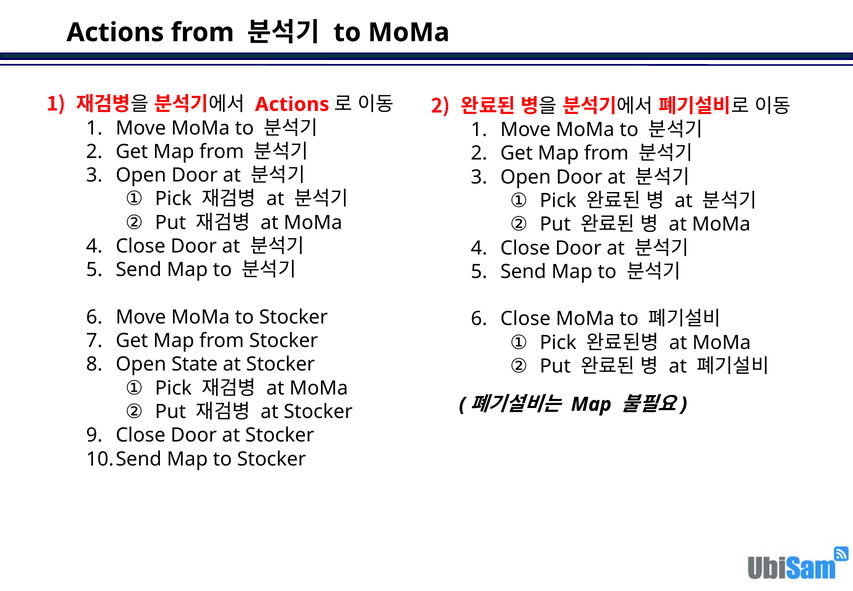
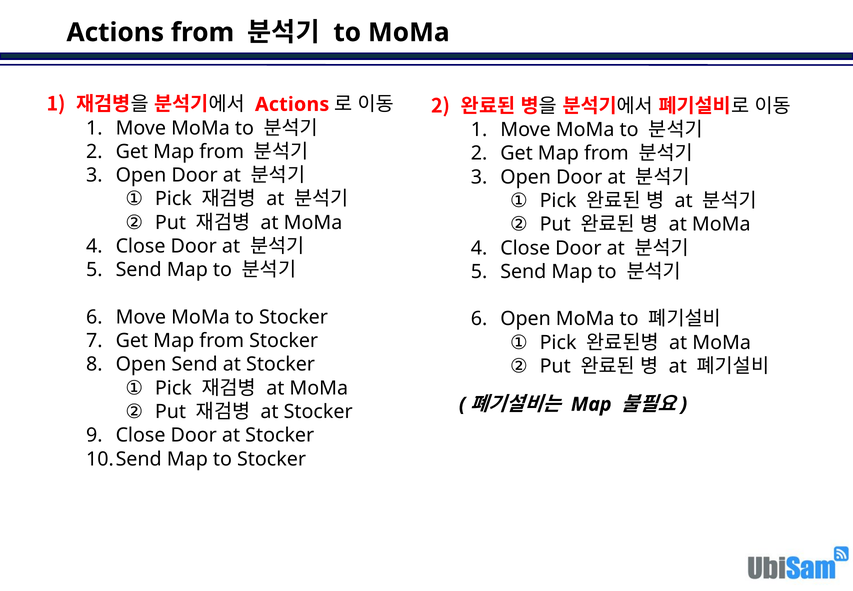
Close: Close -> Open (526, 319)
Open State: State -> Send (195, 364)
